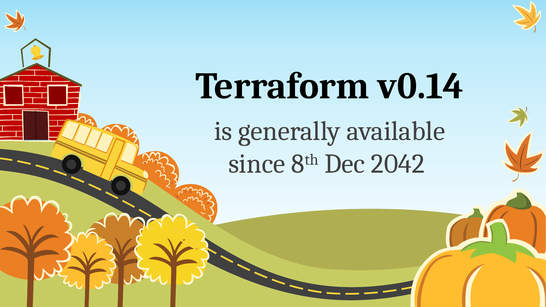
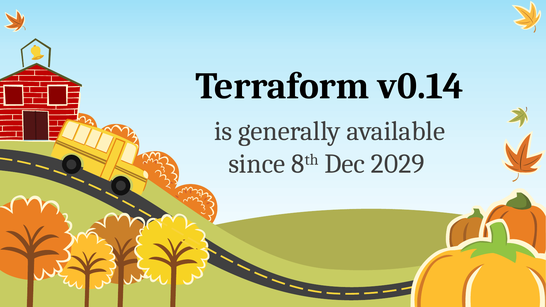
2042: 2042 -> 2029 (398, 164)
